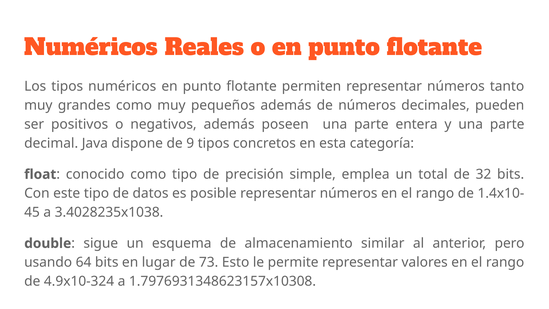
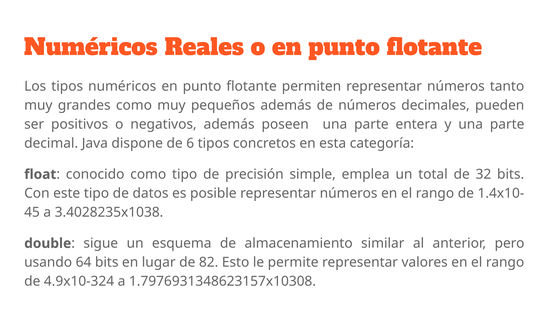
9: 9 -> 6 (190, 143)
73: 73 -> 82 (209, 262)
